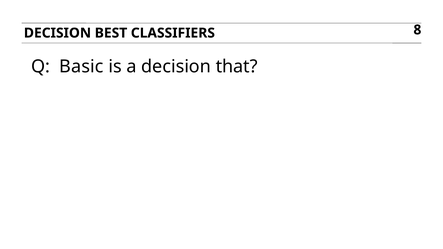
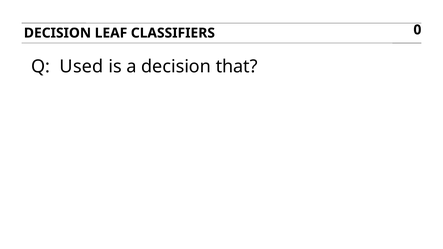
BEST: BEST -> LEAF (111, 33)
8: 8 -> 0 (417, 30)
Basic: Basic -> Used (81, 66)
